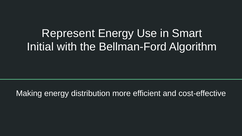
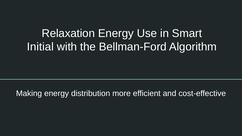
Represent: Represent -> Relaxation (68, 33)
